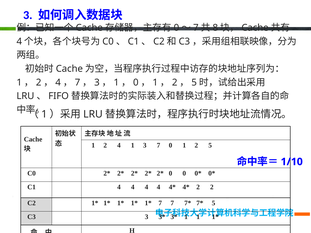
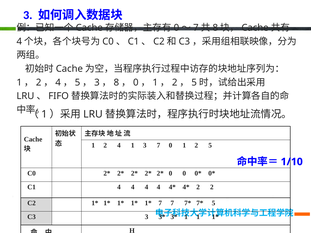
7: 7 -> 5 (78, 82)
1: 1 -> 8 (116, 82)
